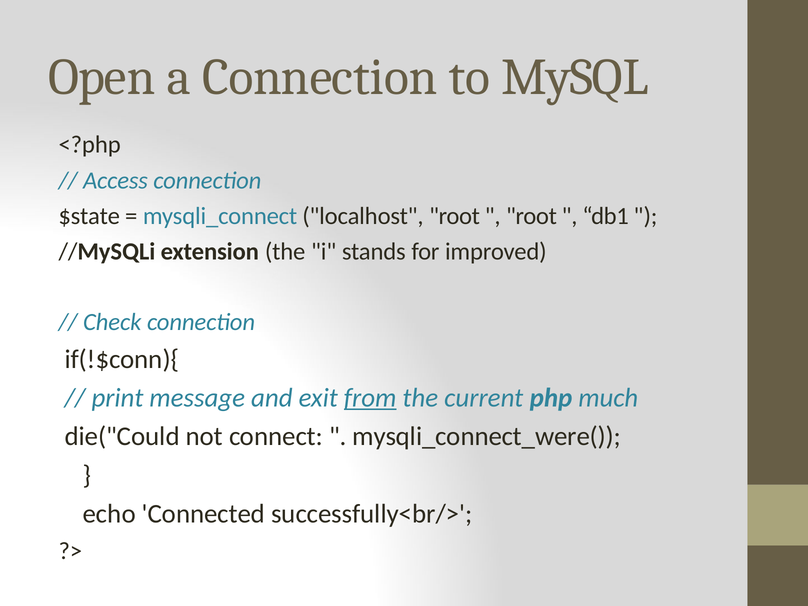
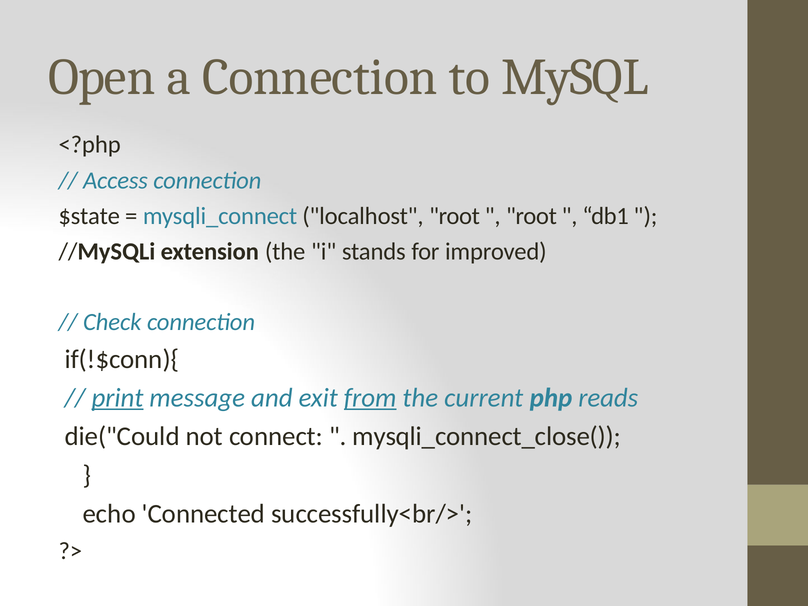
print underline: none -> present (117, 398)
much: much -> reads (608, 398)
mysqli_connect_were(: mysqli_connect_were( -> mysqli_connect_close( (487, 436)
